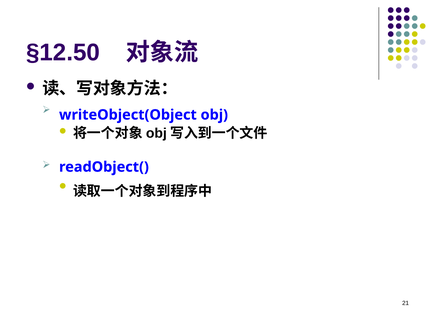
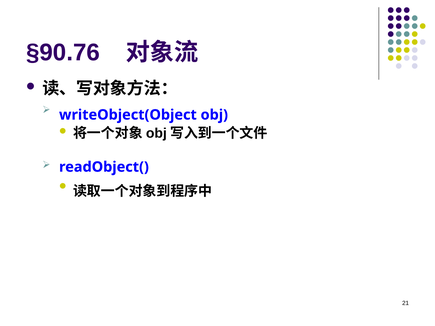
§12.50: §12.50 -> §90.76 (63, 52)
